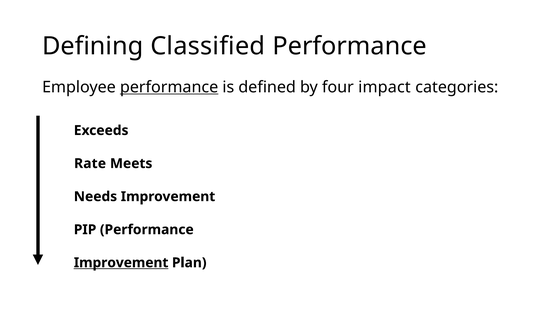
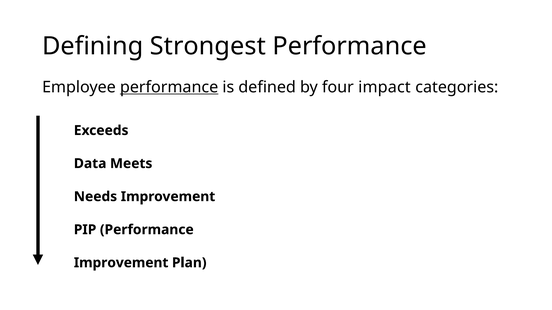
Classified: Classified -> Strongest (208, 46)
Rate: Rate -> Data (90, 164)
Improvement underline: present -> none (121, 263)
